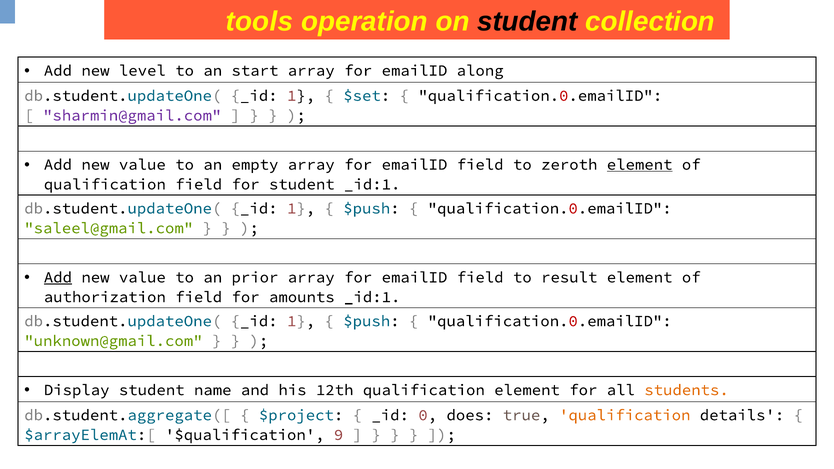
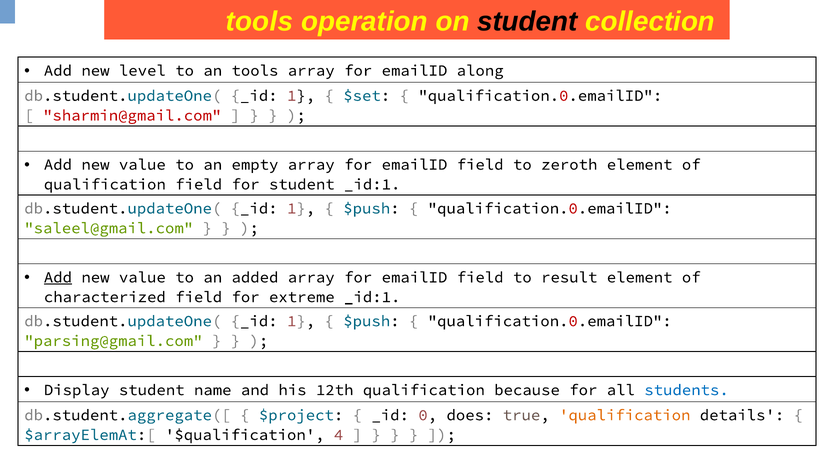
an start: start -> tools (255, 71)
sharmin@gmail.com colour: purple -> red (132, 115)
element underline: present -> none (640, 165)
prior: prior -> added (255, 277)
authorization: authorization -> characterized (105, 297)
amounts: amounts -> extreme (302, 297)
unknown@gmail.com: unknown@gmail.com -> parsing@gmail.com (113, 341)
qualification element: element -> because (527, 390)
students colour: orange -> blue (687, 390)
9: 9 -> 4 (339, 435)
